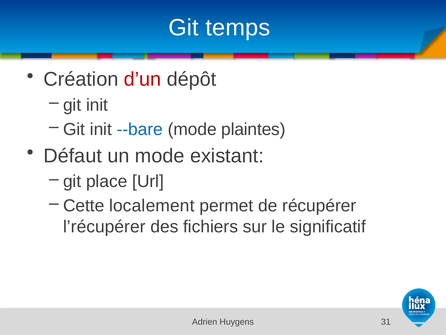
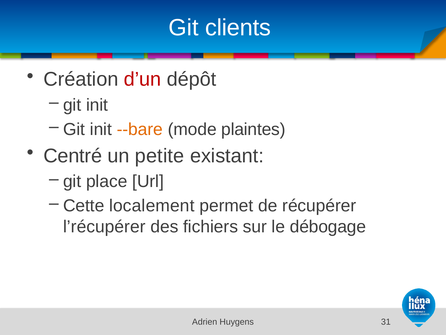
temps: temps -> clients (238, 28)
--bare colour: blue -> orange (140, 129)
Défaut: Défaut -> Centré (73, 156)
un mode: mode -> petite (160, 156)
significatif: significatif -> débogage (328, 226)
